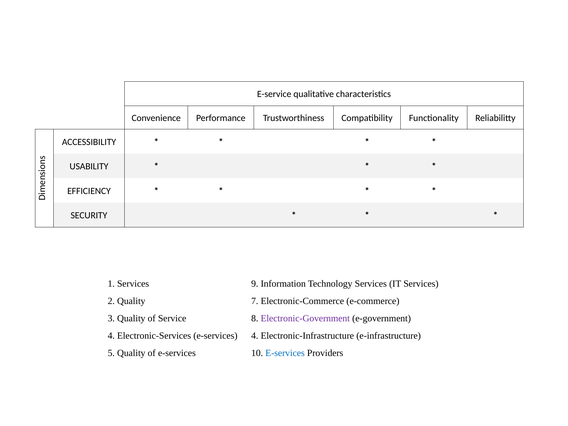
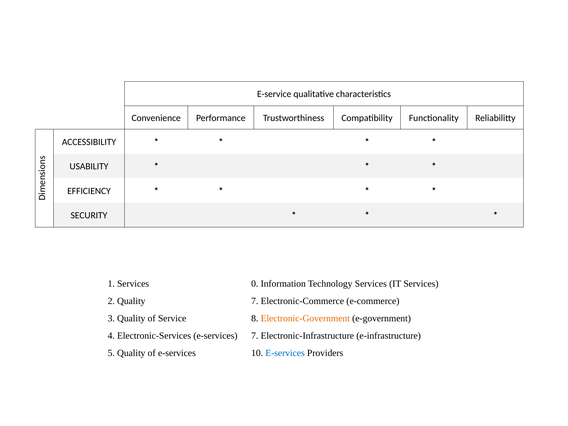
9: 9 -> 0 (255, 284)
Electronic-Government colour: purple -> orange (305, 318)
e-services 4: 4 -> 7 (255, 336)
